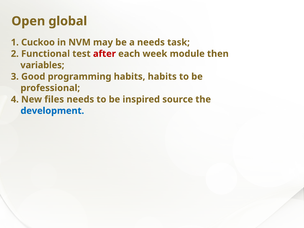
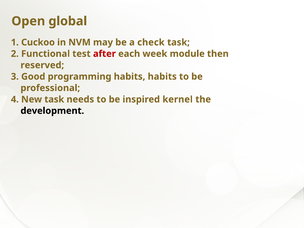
a needs: needs -> check (151, 42)
variables: variables -> reserved (42, 65)
New files: files -> task (54, 99)
source: source -> kernel (178, 99)
development colour: blue -> black (52, 111)
